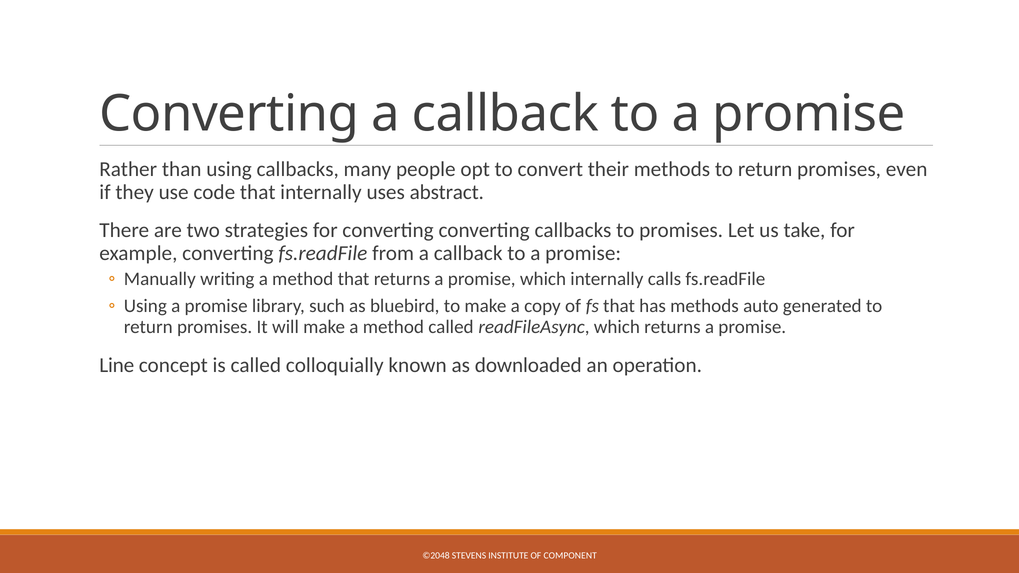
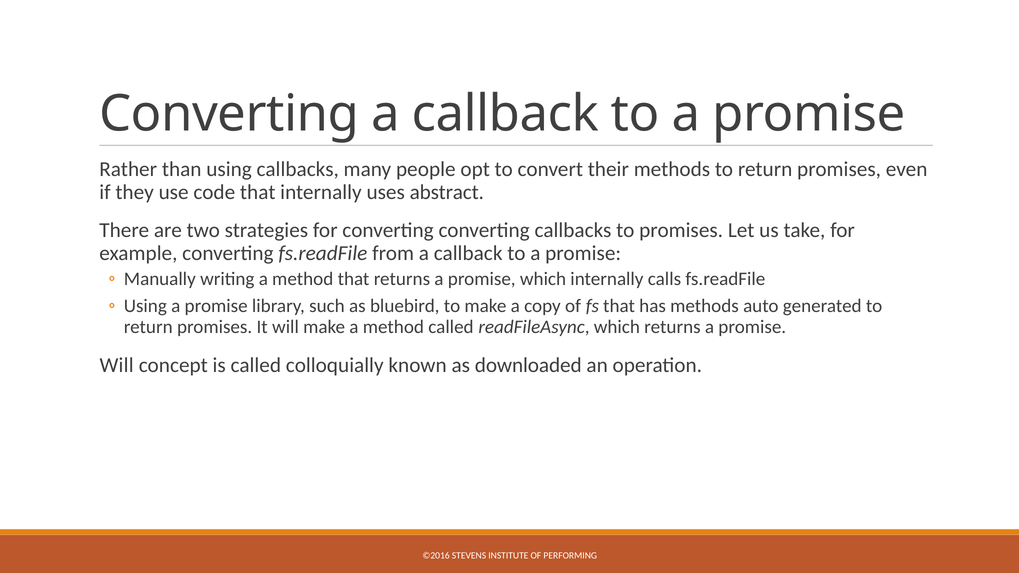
Line: Line -> Will (117, 366)
©2048: ©2048 -> ©2016 (436, 556)
COMPONENT: COMPONENT -> PERFORMING (570, 556)
